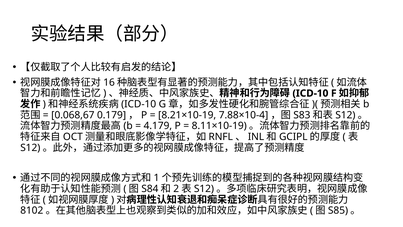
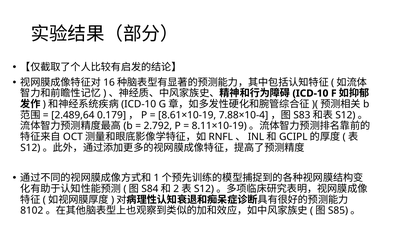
0.068,67: 0.068,67 -> 2.489,64 (73, 115)
8.21×10-19: 8.21×10-19 -> 8.61×10-19 (187, 115)
4.179: 4.179 -> 2.792 (158, 126)
